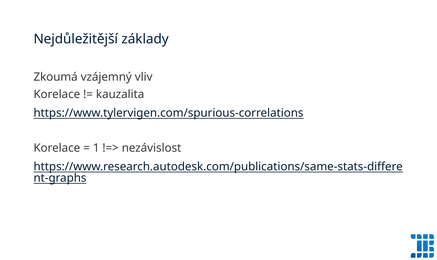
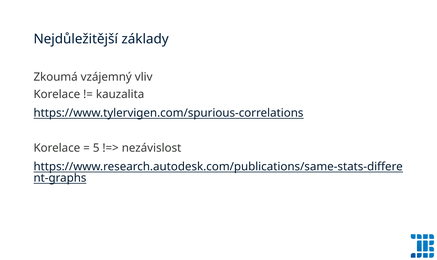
1: 1 -> 5 (96, 148)
